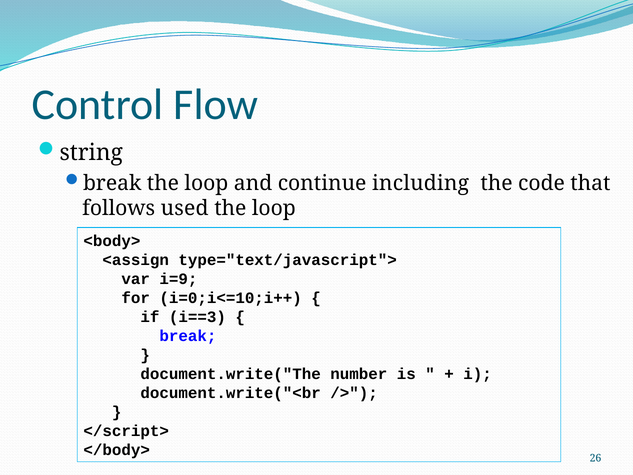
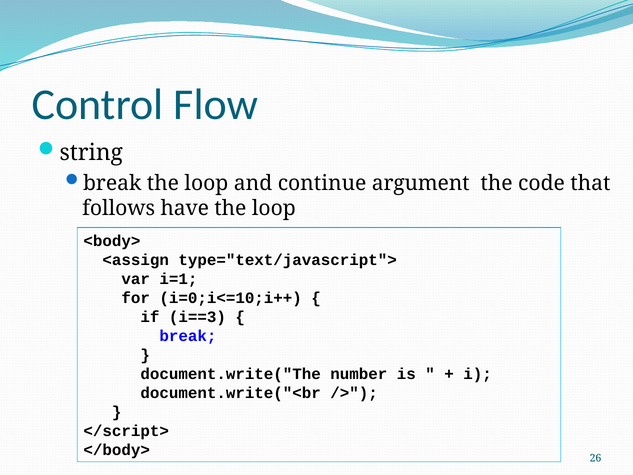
including: including -> argument (421, 183)
used: used -> have (185, 208)
i=9: i=9 -> i=1 (178, 279)
